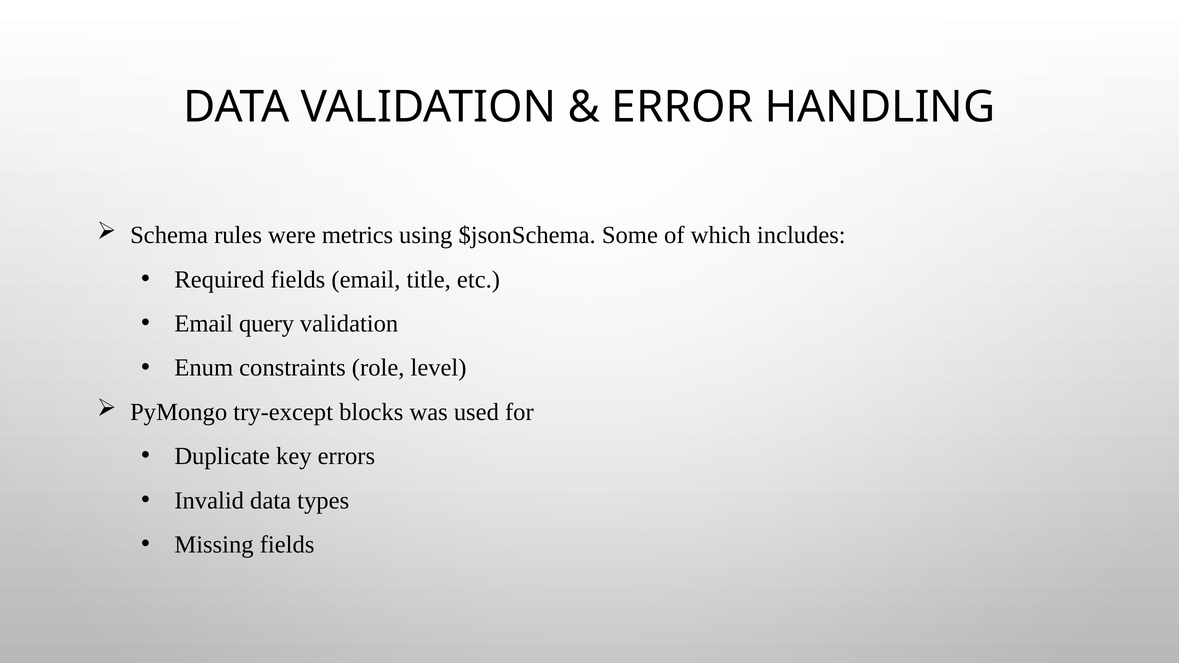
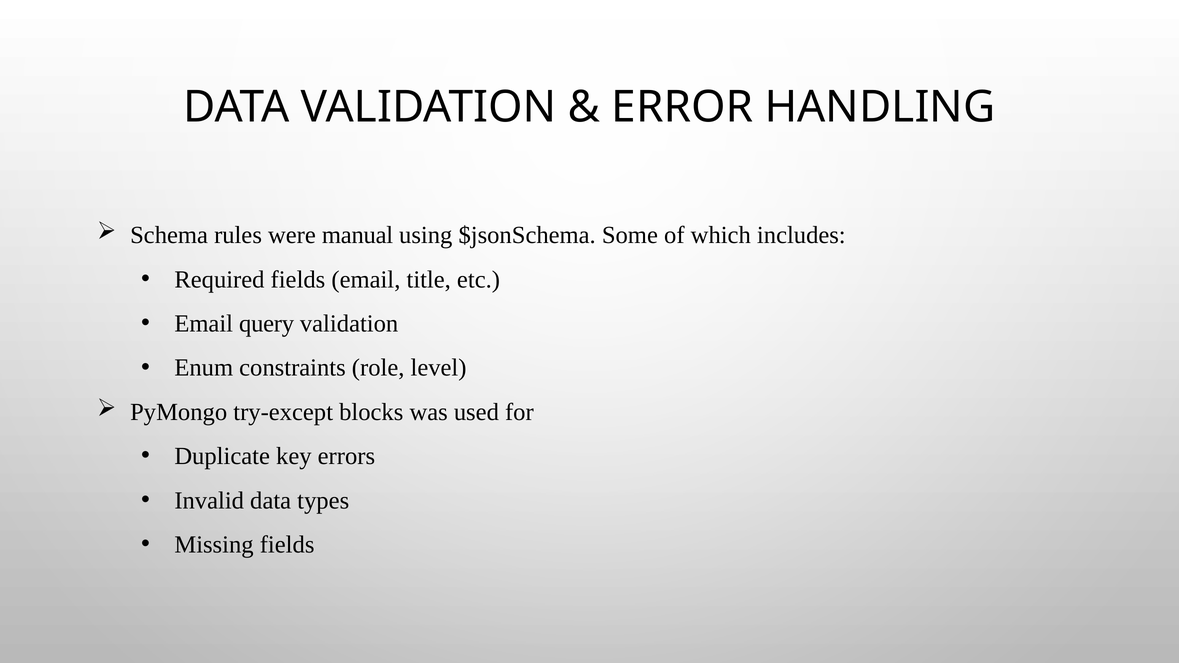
metrics: metrics -> manual (358, 235)
